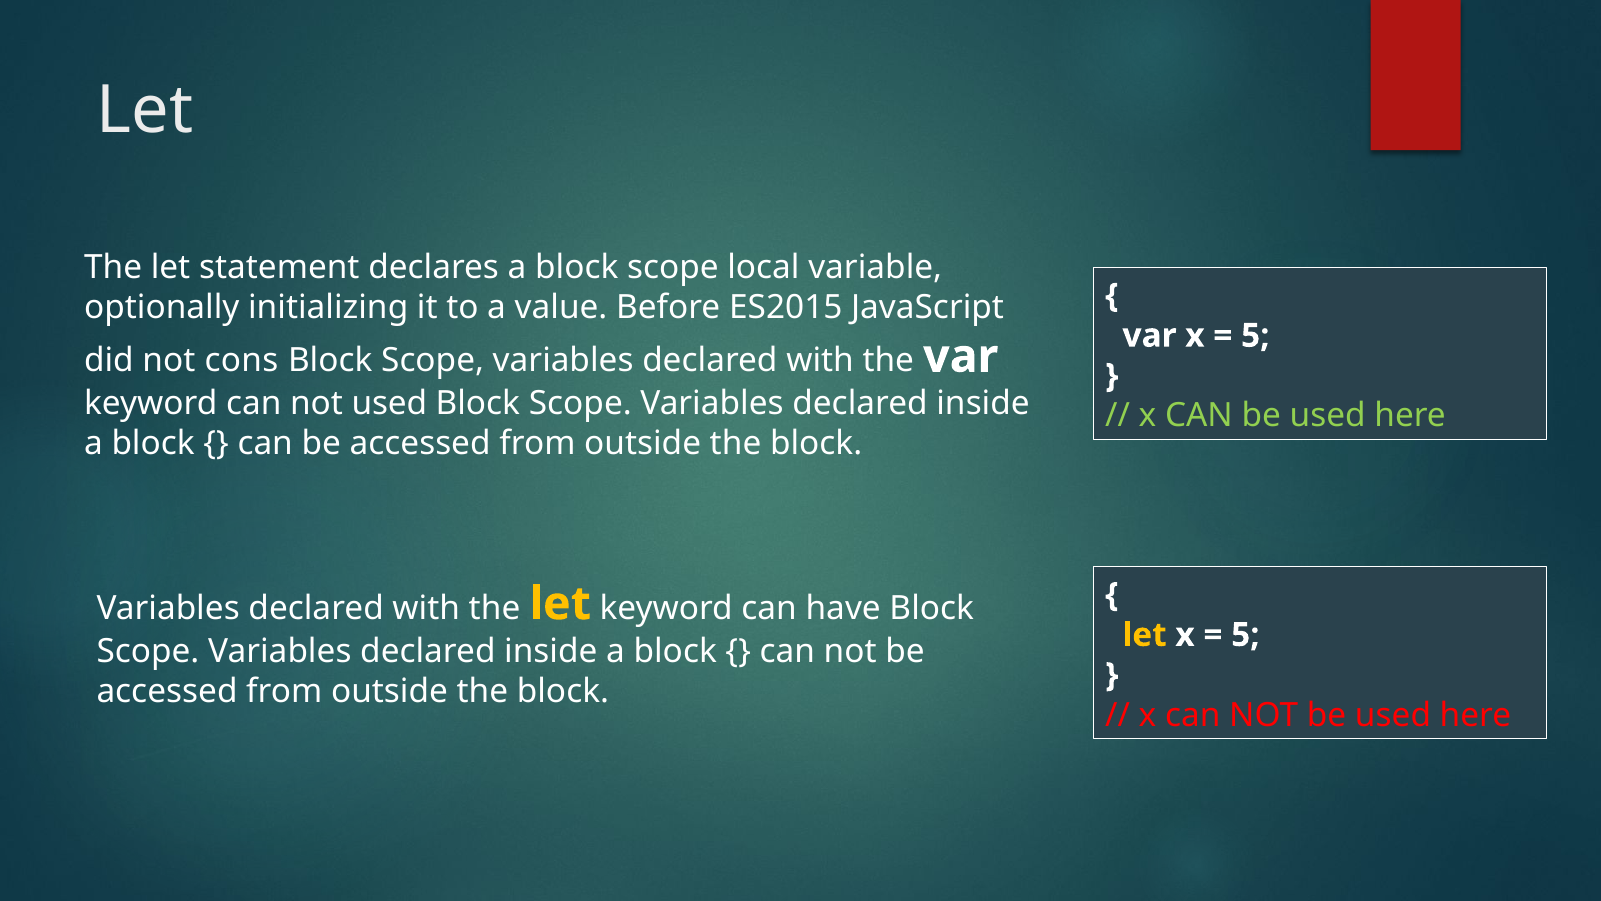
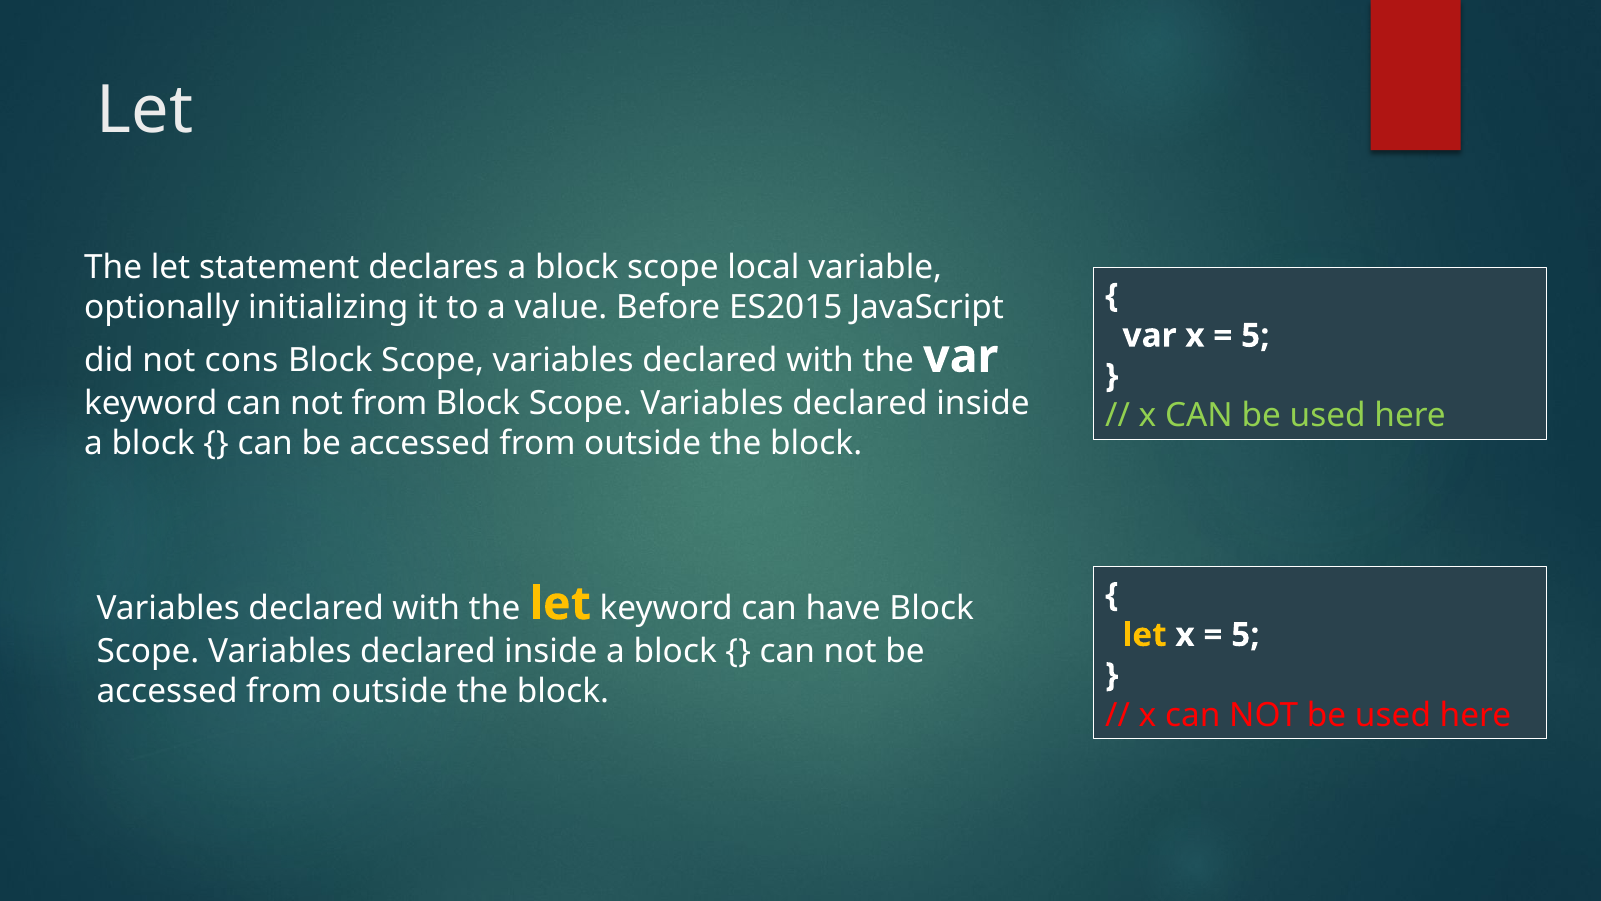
not used: used -> from (389, 403)
